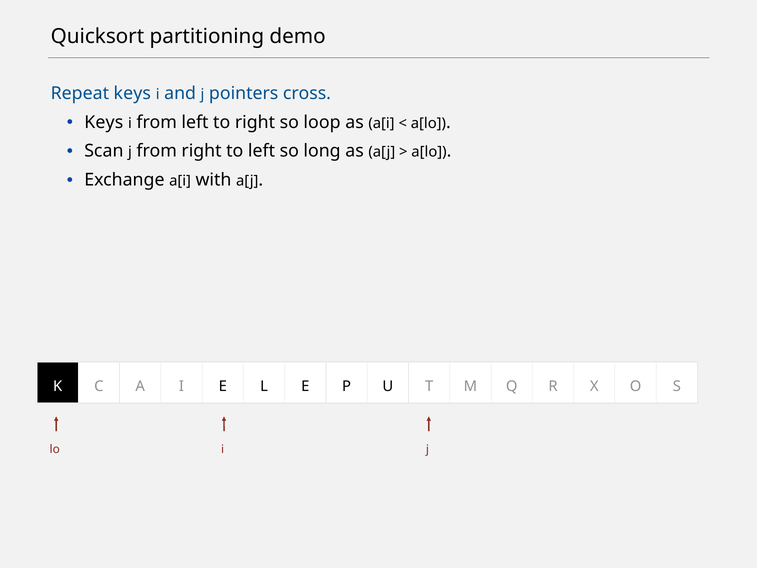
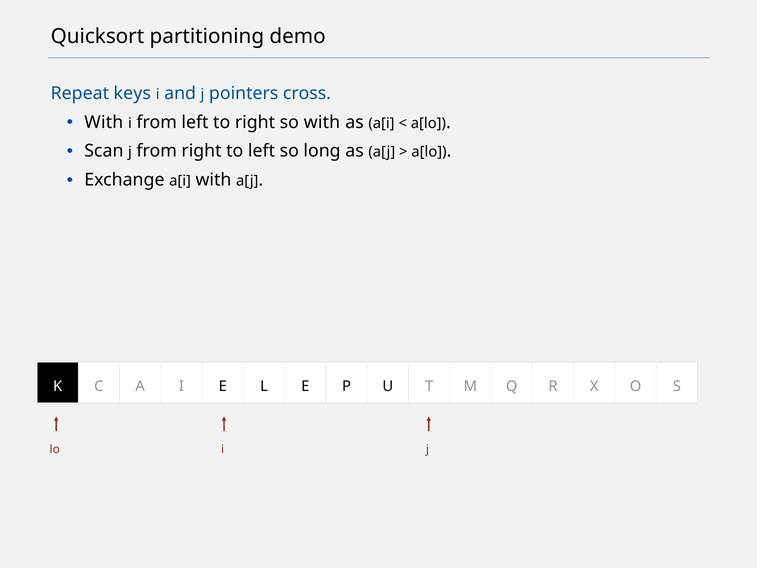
Keys: Keys -> With (104, 122)
so loop: loop -> with (322, 122)
